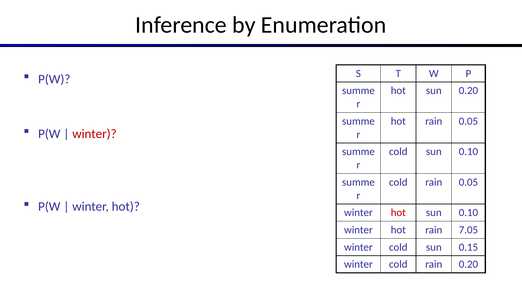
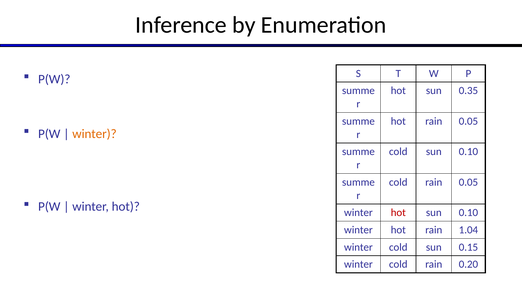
sun 0.20: 0.20 -> 0.35 (468, 91)
winter colour: red -> orange (95, 134)
7.05: 7.05 -> 1.04 (468, 230)
